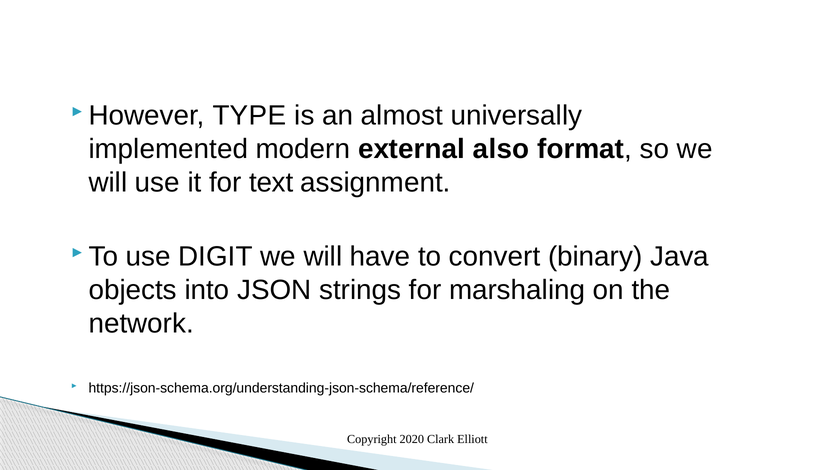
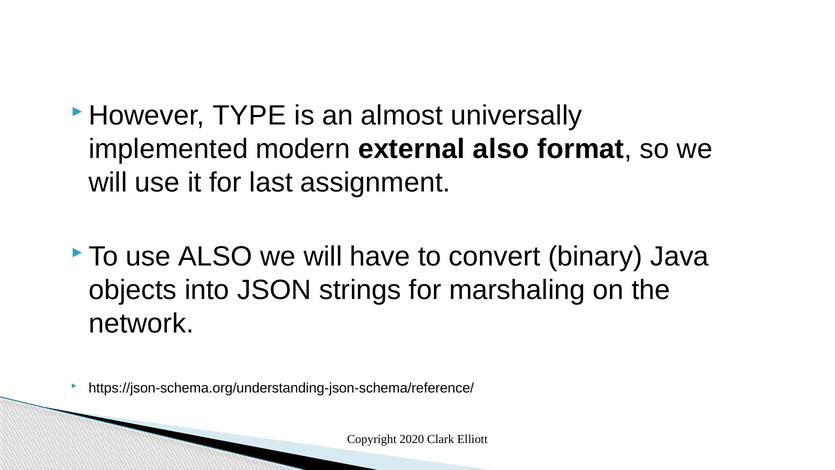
text: text -> last (271, 183)
use DIGIT: DIGIT -> ALSO (215, 256)
